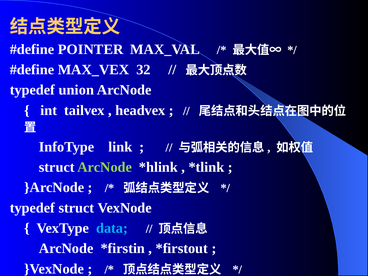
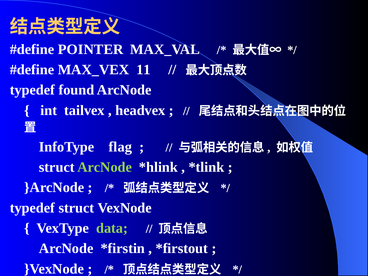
32: 32 -> 11 (143, 70)
union: union -> found (76, 90)
link: link -> flag (120, 147)
data colour: light blue -> light green (112, 228)
